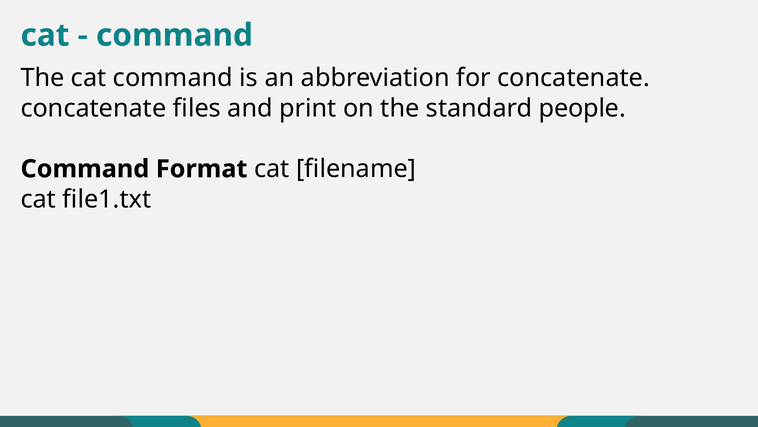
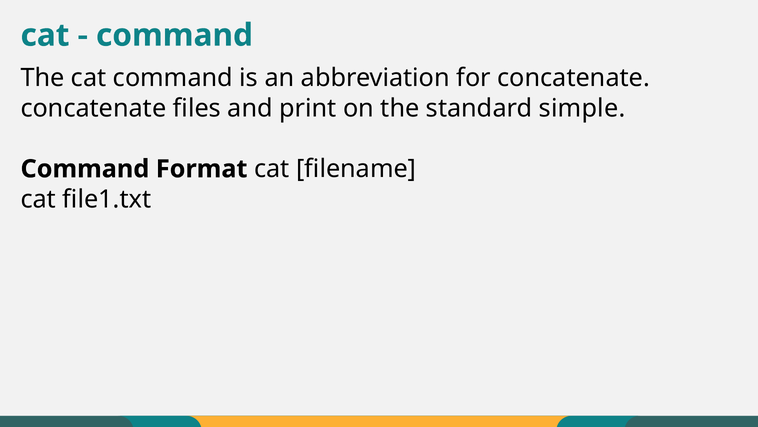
people: people -> simple (582, 108)
